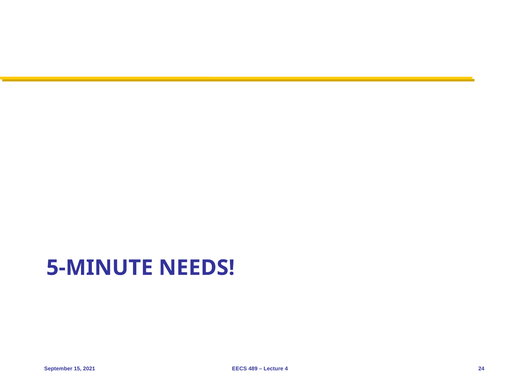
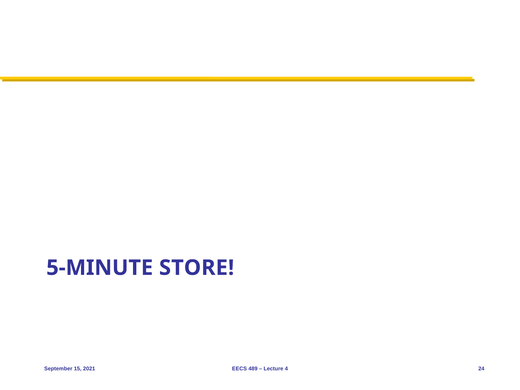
NEEDS: NEEDS -> STORE (197, 268)
